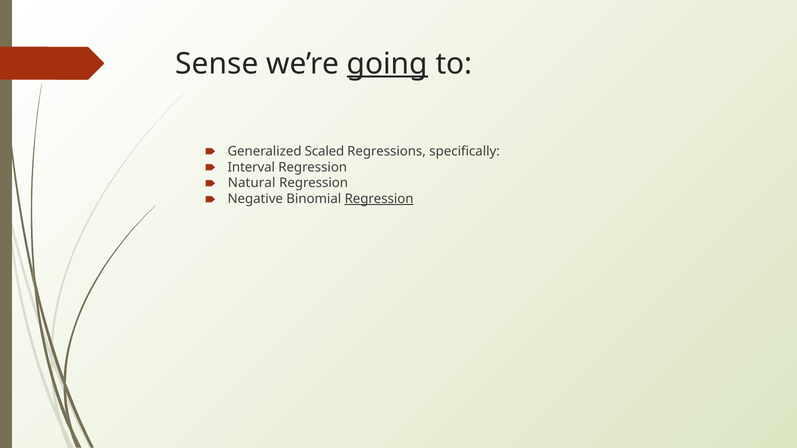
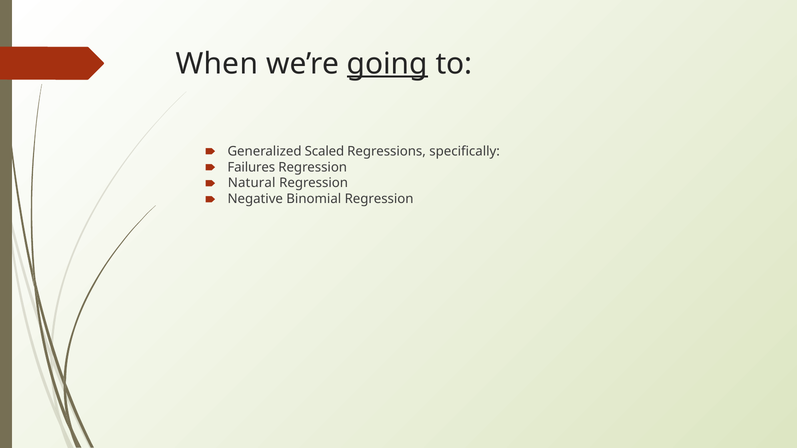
Sense: Sense -> When (217, 64)
Interval: Interval -> Failures (251, 167)
Regression underline: present -> none (379, 199)
